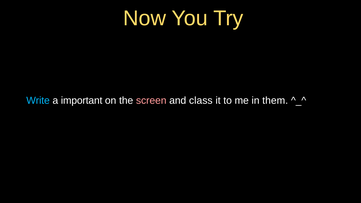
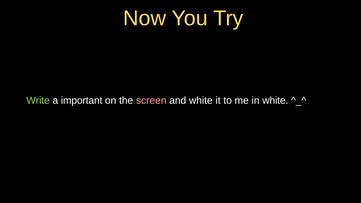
Write colour: light blue -> light green (38, 101)
and class: class -> white (201, 101)
in them: them -> white (275, 101)
